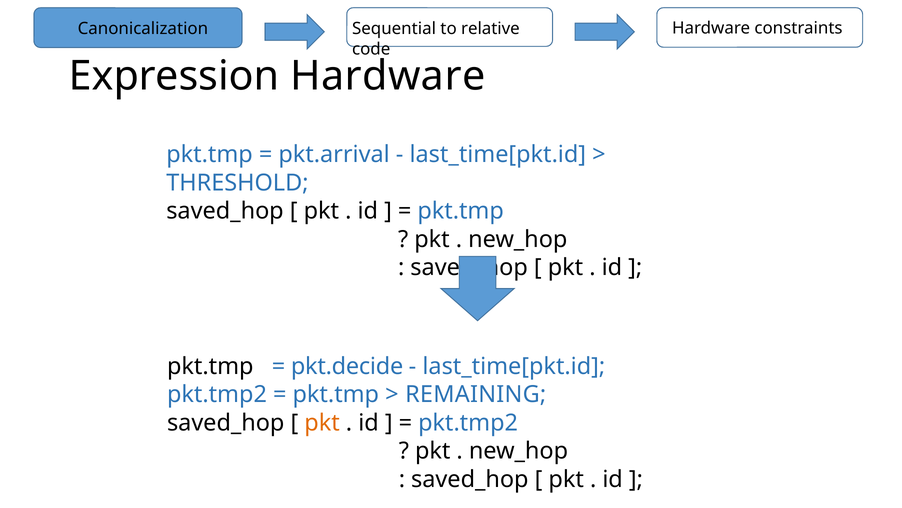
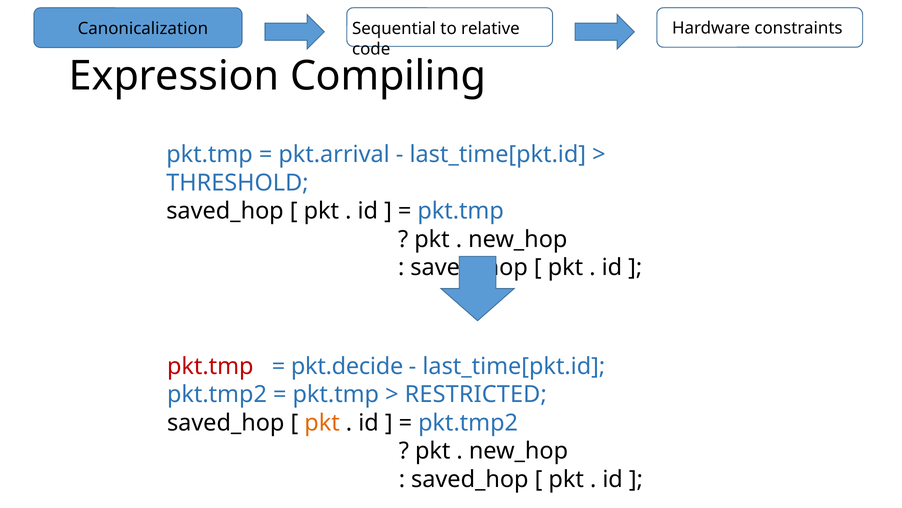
Expression Hardware: Hardware -> Compiling (388, 76)
pkt.tmp colour: black -> red (210, 366)
REMAINING: REMAINING -> RESTRICTED (476, 394)
